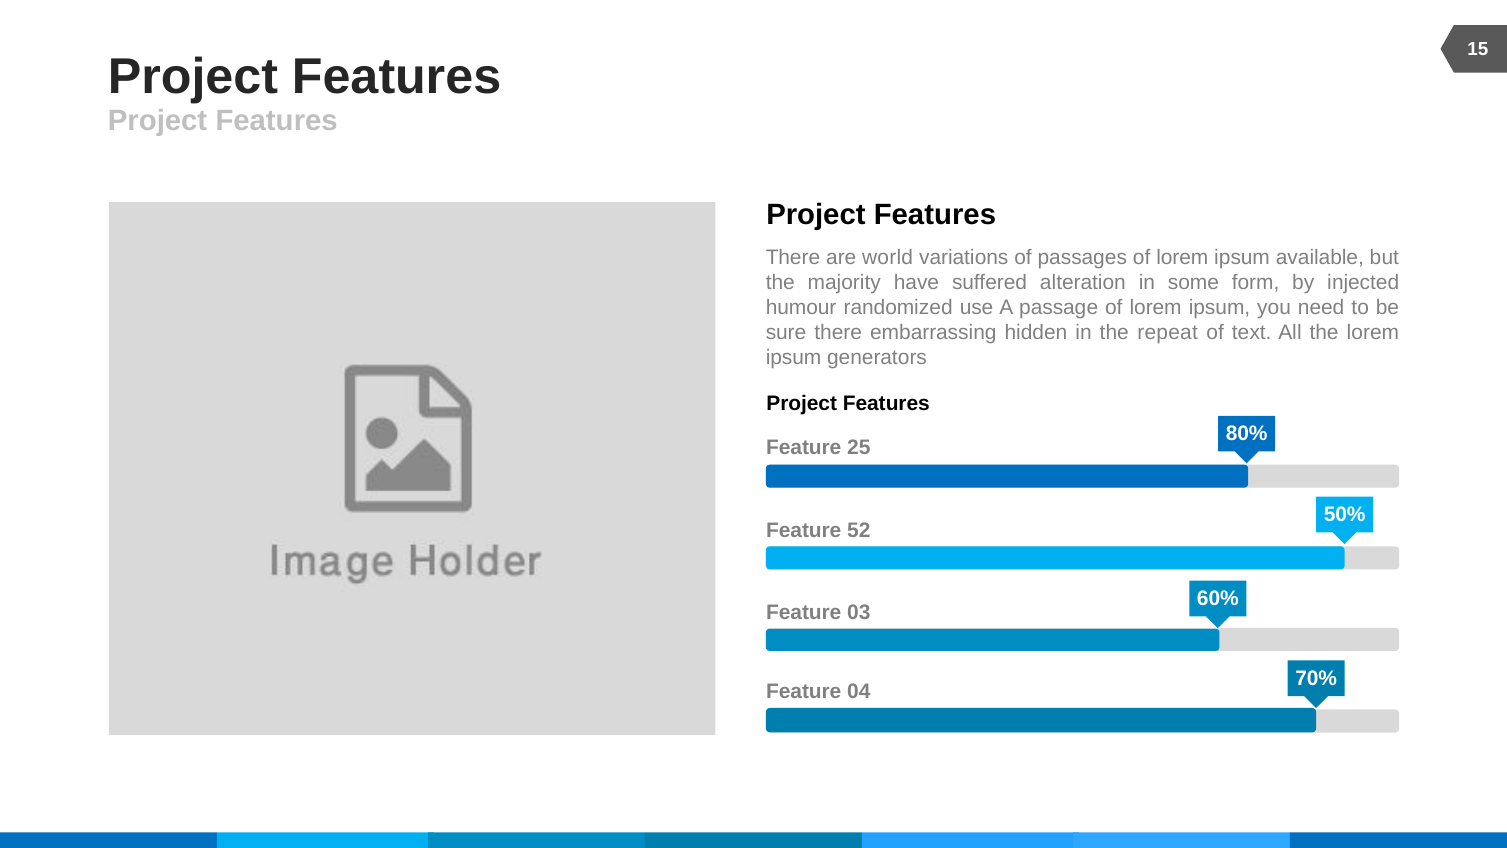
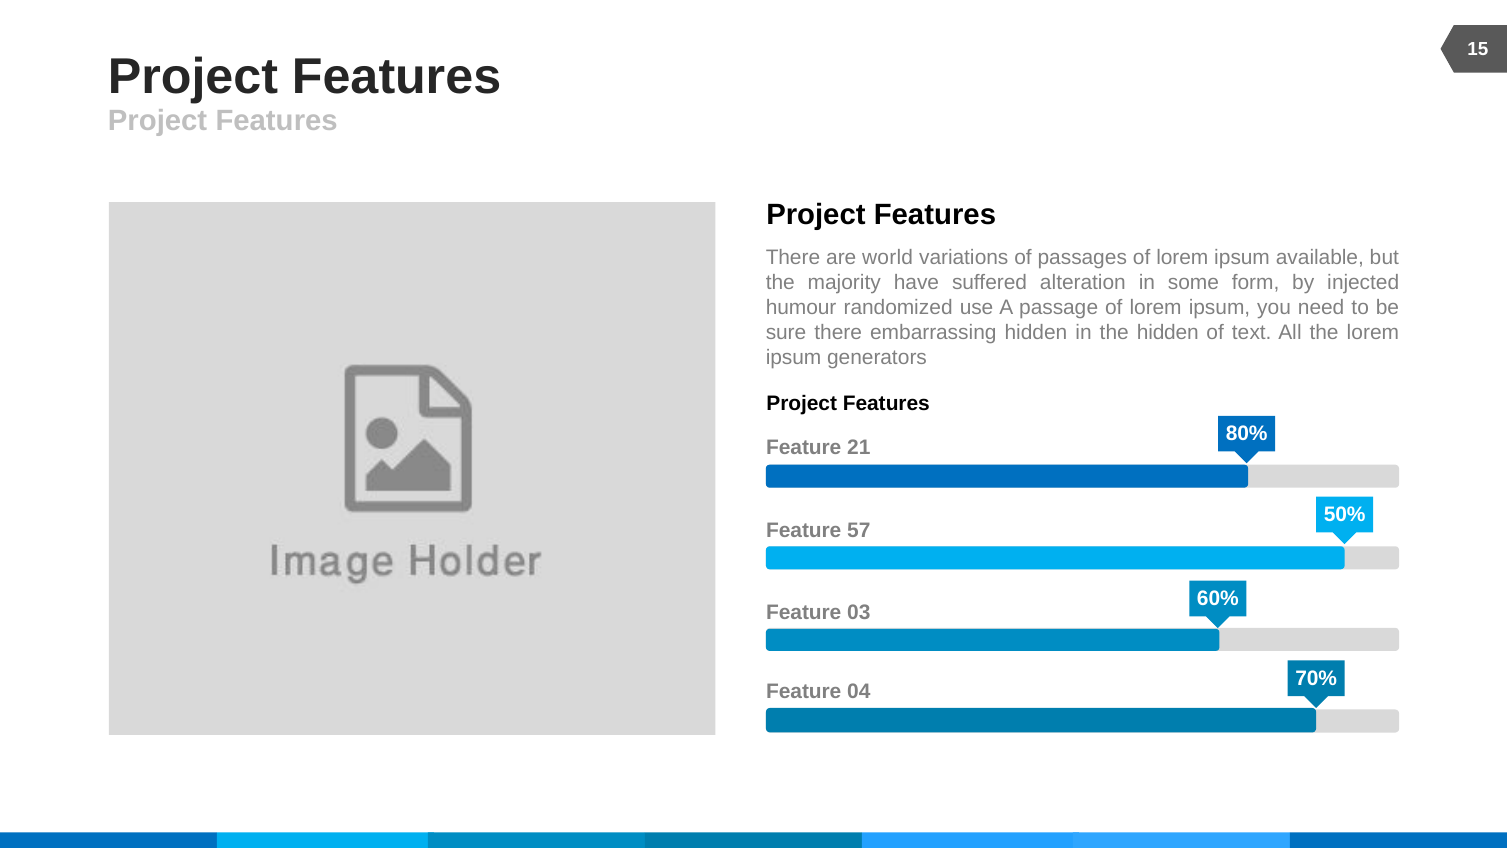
the repeat: repeat -> hidden (1168, 333)
25: 25 -> 21 (859, 448)
52: 52 -> 57 (859, 530)
